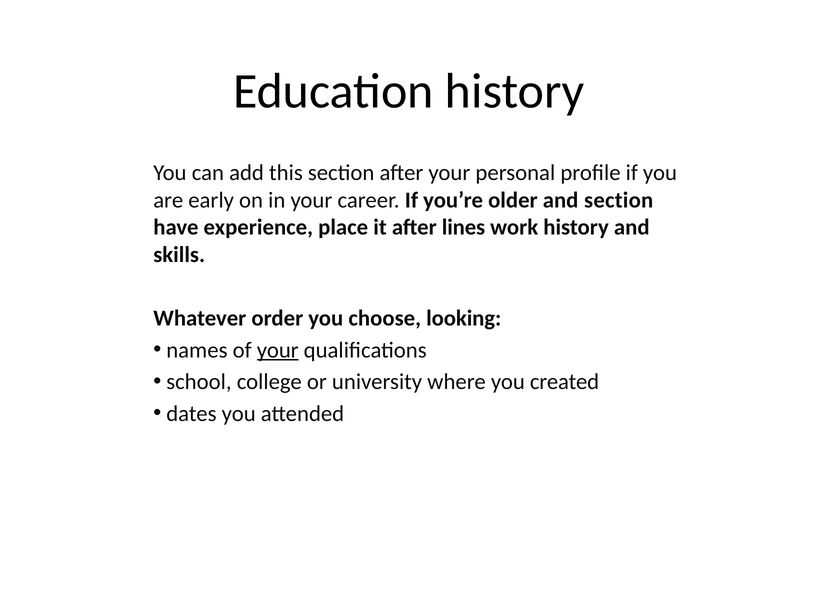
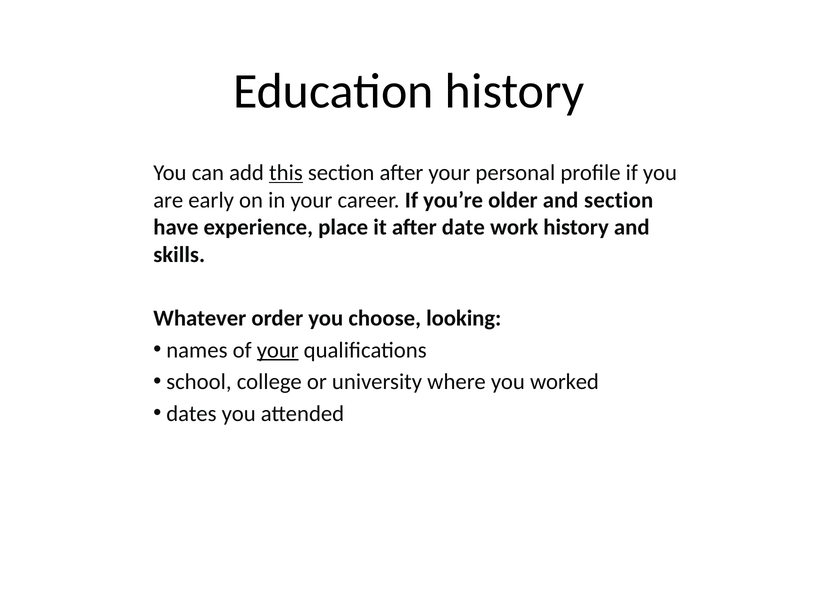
this underline: none -> present (286, 173)
lines: lines -> date (463, 228)
created: created -> worked (564, 382)
